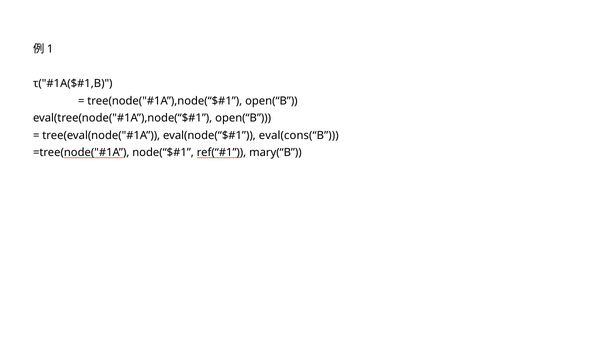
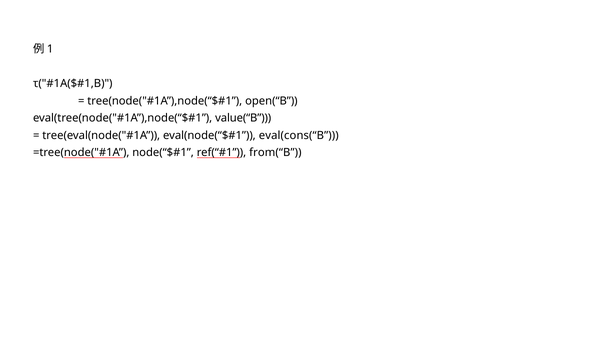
open(“B: open(“B -> value(“B (243, 118)
mary(“B: mary(“B -> from(“B (275, 152)
